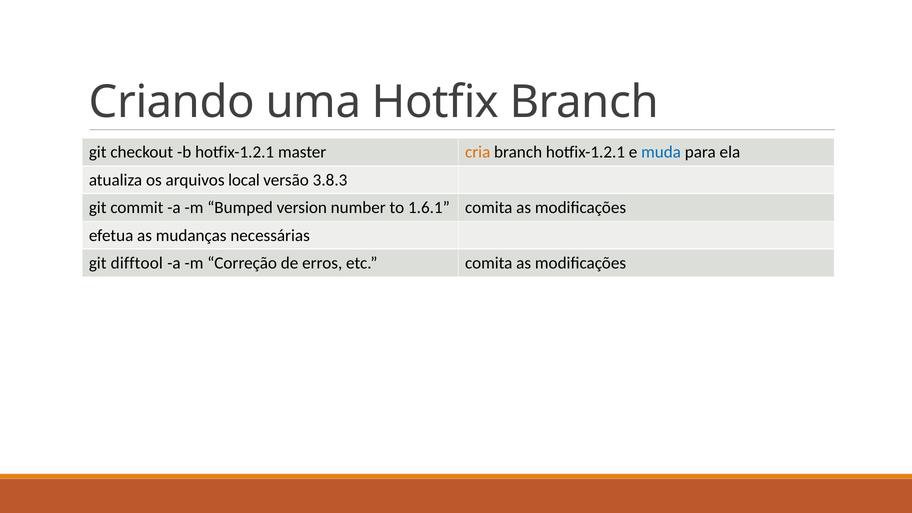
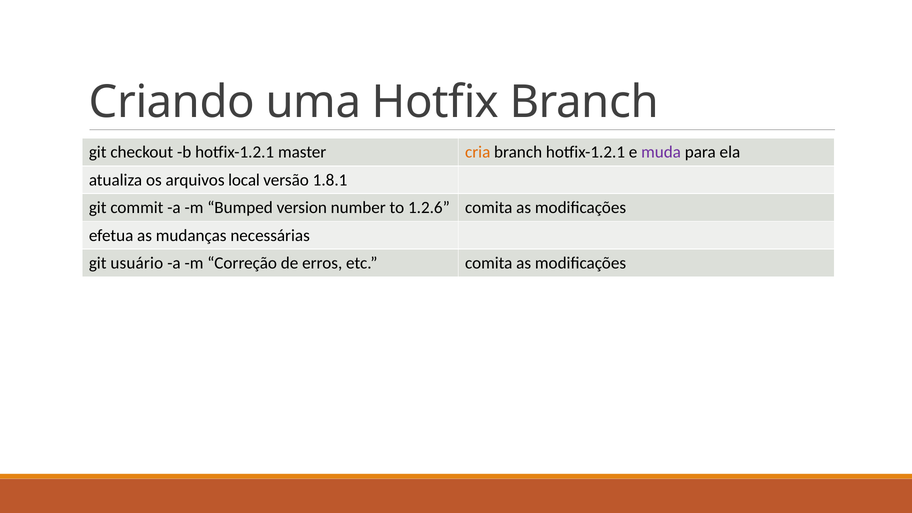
muda colour: blue -> purple (661, 152)
3.8.3: 3.8.3 -> 1.8.1 (330, 180)
1.6.1: 1.6.1 -> 1.2.6 (429, 208)
difftool: difftool -> usuário (137, 263)
